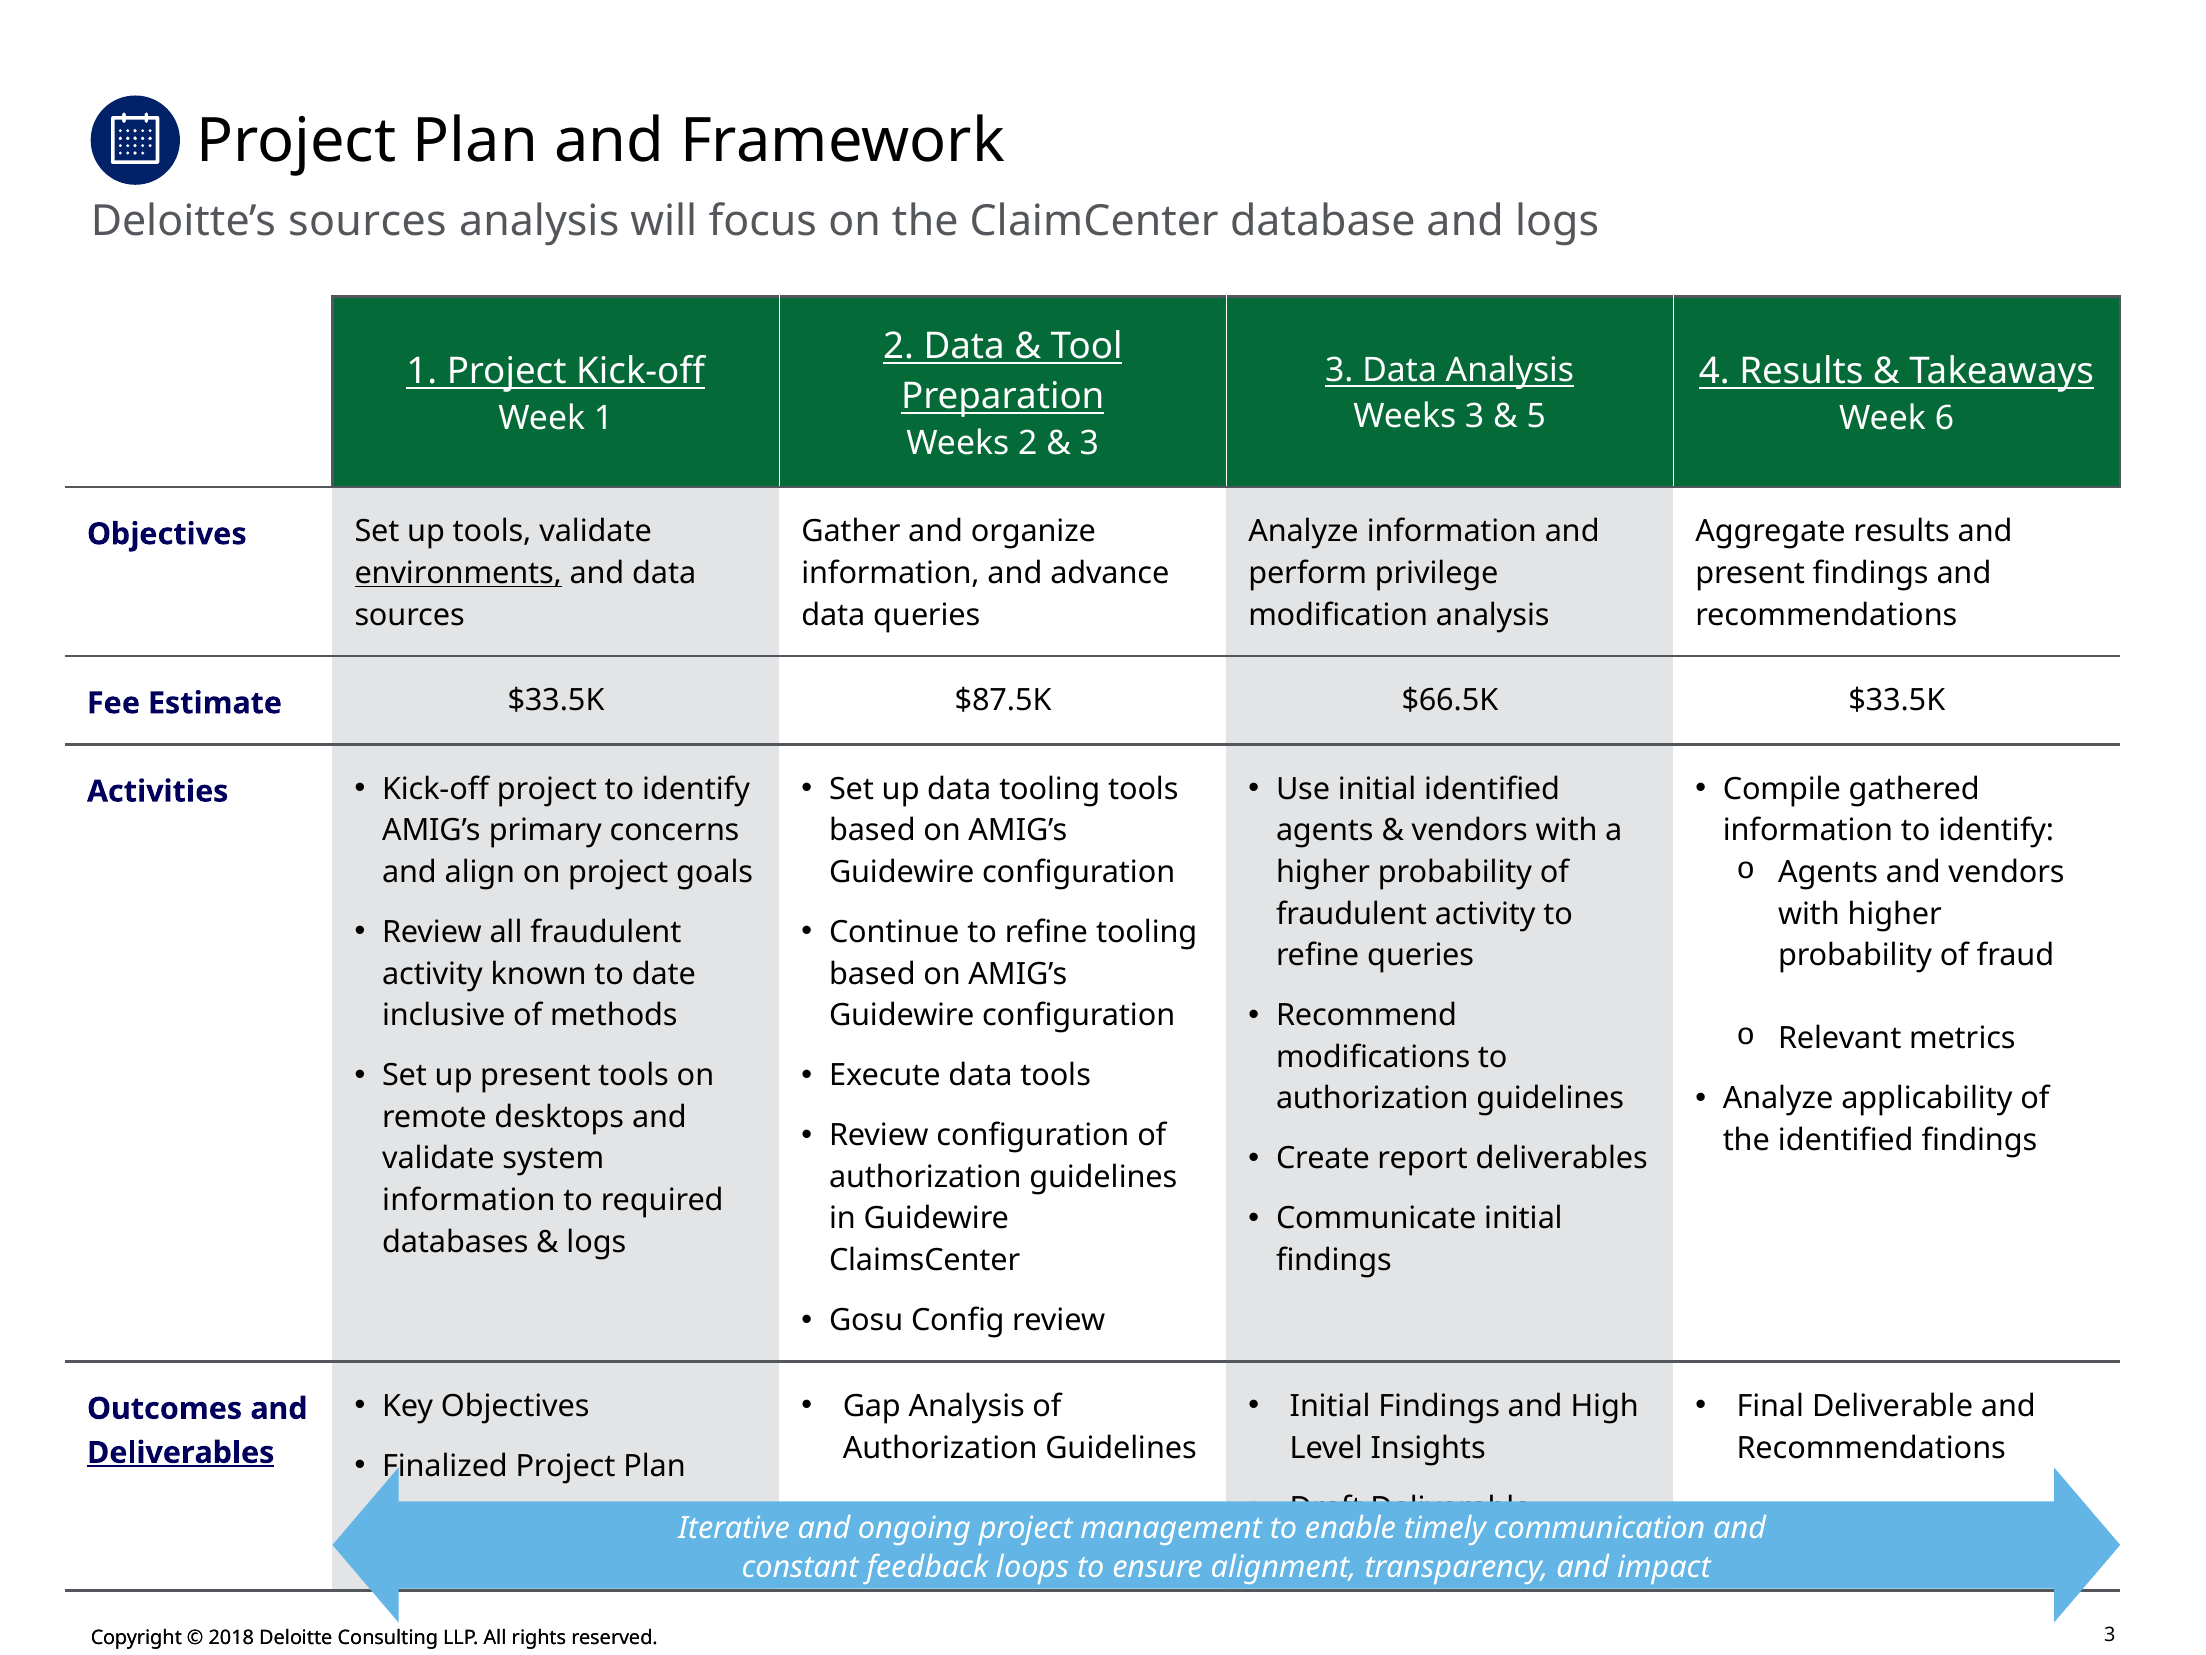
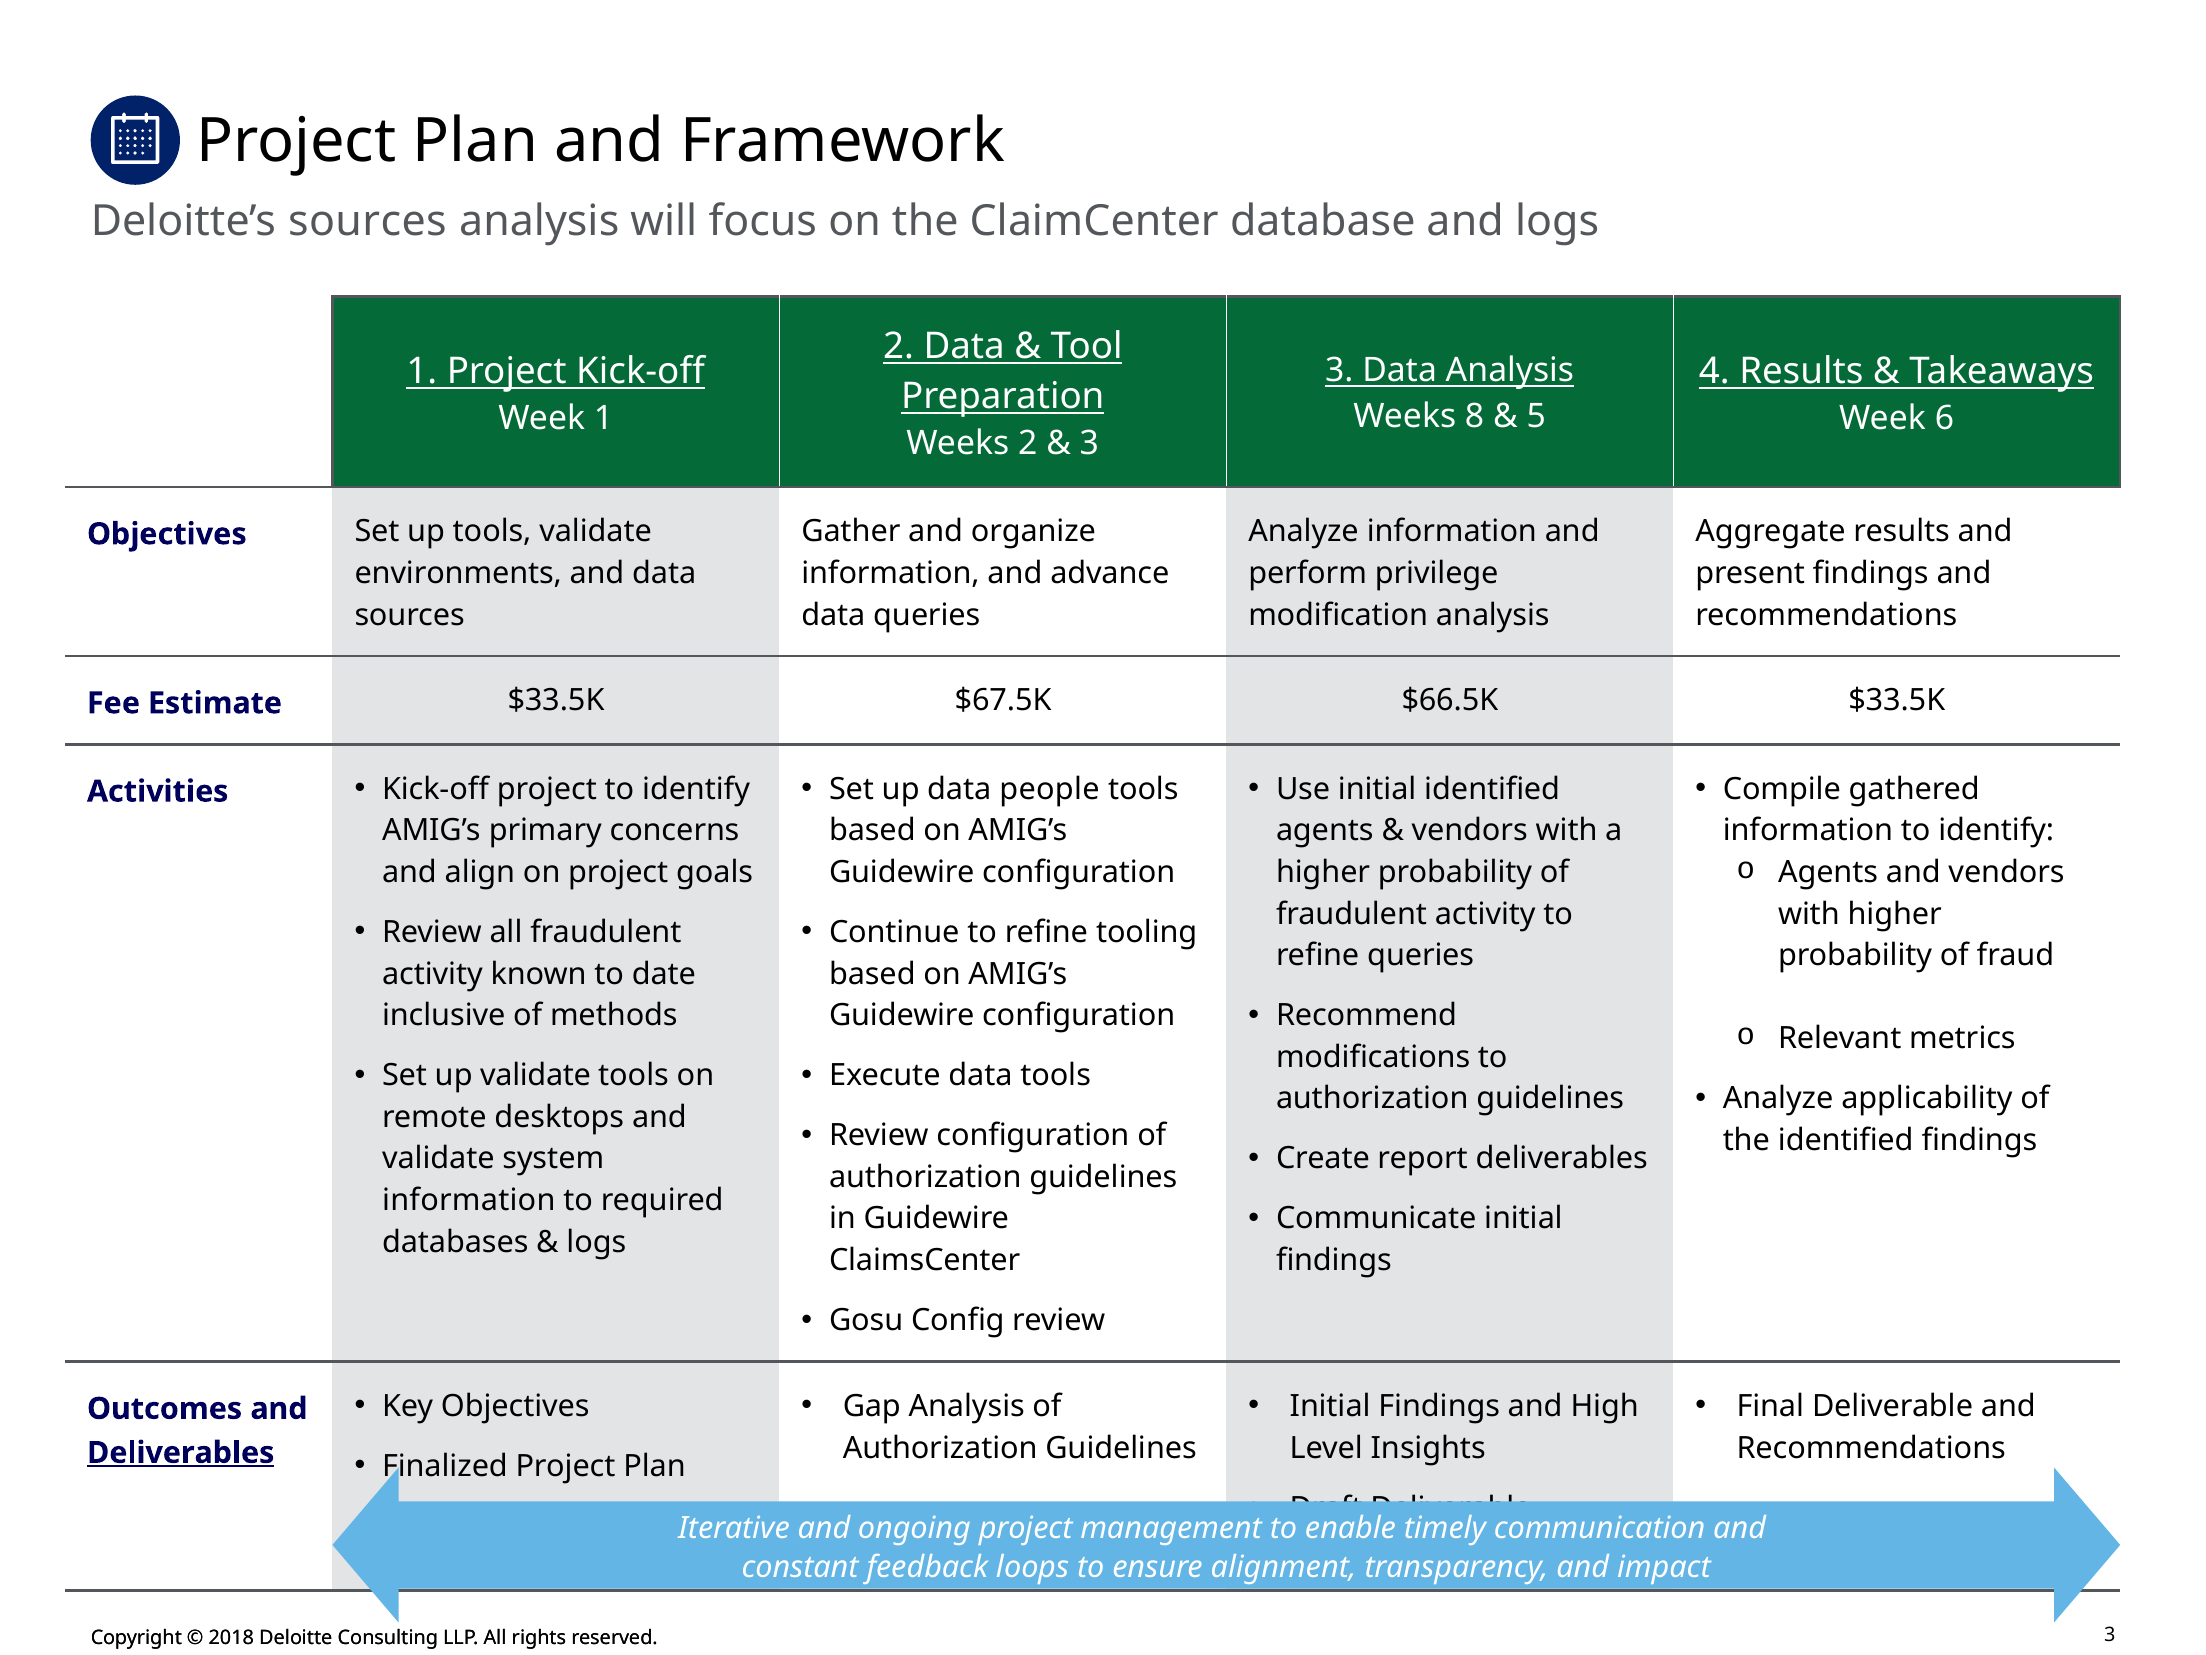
Weeks 3: 3 -> 8 (1475, 417)
environments underline: present -> none (458, 573)
$87.5K: $87.5K -> $67.5K (1003, 701)
data tooling: tooling -> people (1050, 789)
up present: present -> validate (536, 1075)
